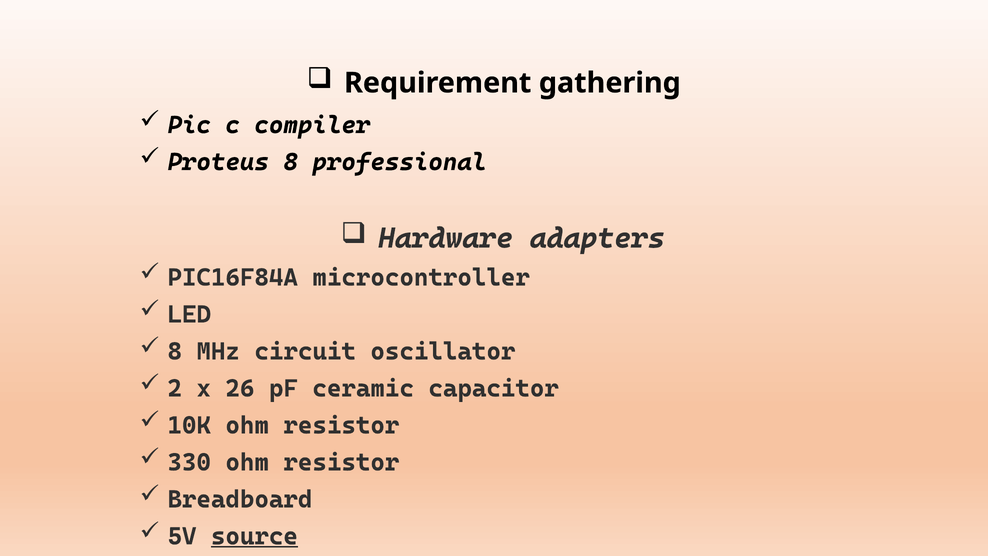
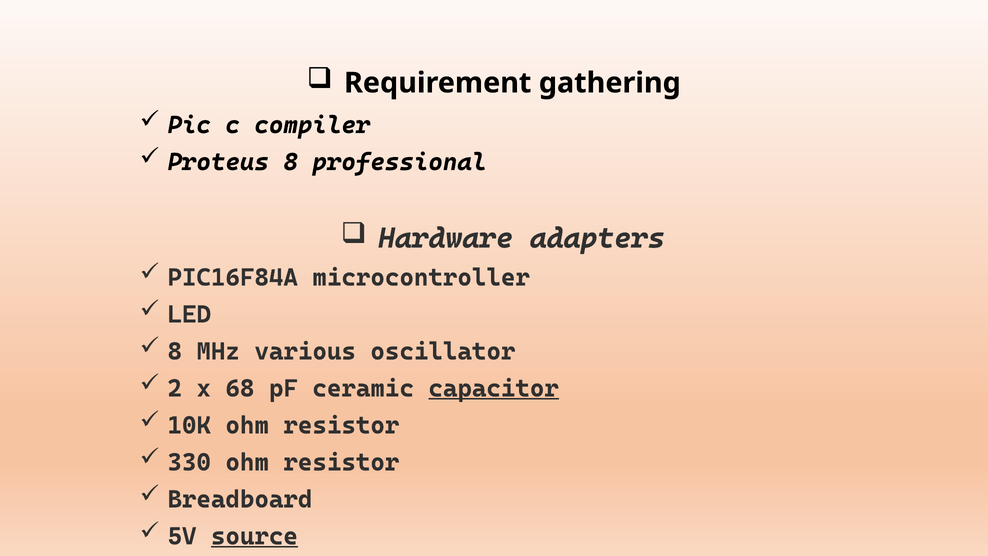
circuit: circuit -> various (305, 351)
26: 26 -> 68 (240, 388)
capacitor underline: none -> present (494, 388)
